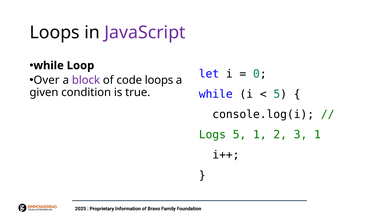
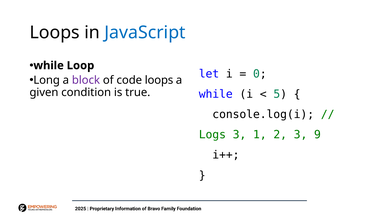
JavaScript colour: purple -> blue (145, 33)
Over: Over -> Long (47, 80)
Logs 5: 5 -> 3 (239, 134)
3 1: 1 -> 9 (317, 134)
